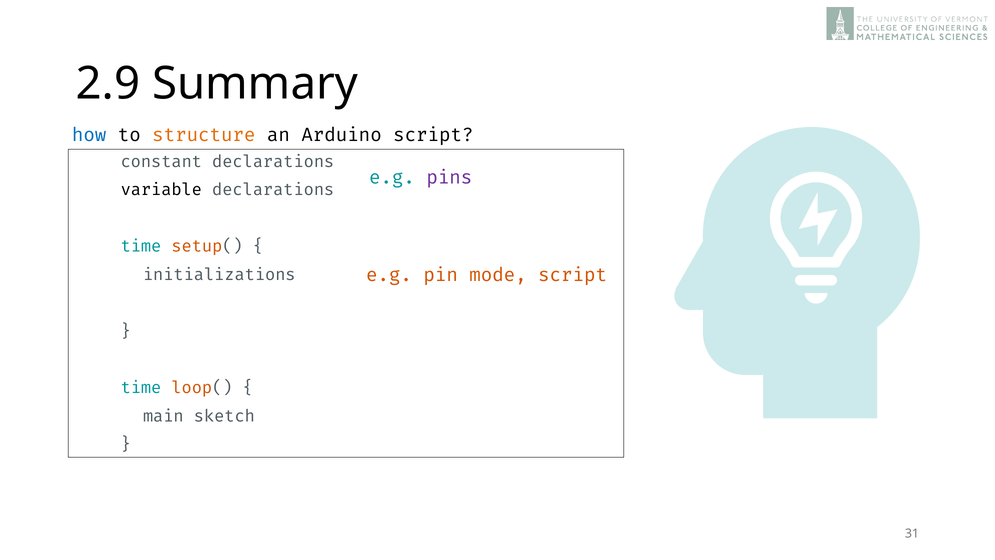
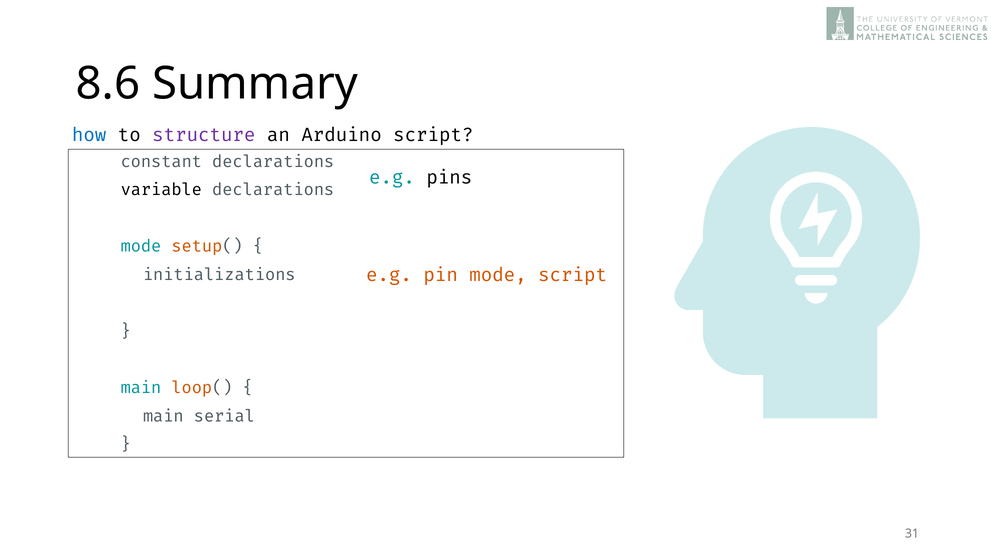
2.9: 2.9 -> 8.6 (108, 84)
structure colour: orange -> purple (204, 135)
pins colour: purple -> black (449, 177)
time: time -> mode (141, 246)
time: time -> main (141, 388)
sketch: sketch -> serial (224, 416)
